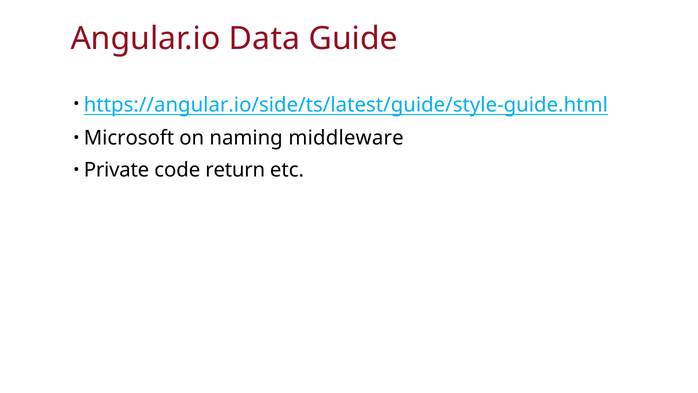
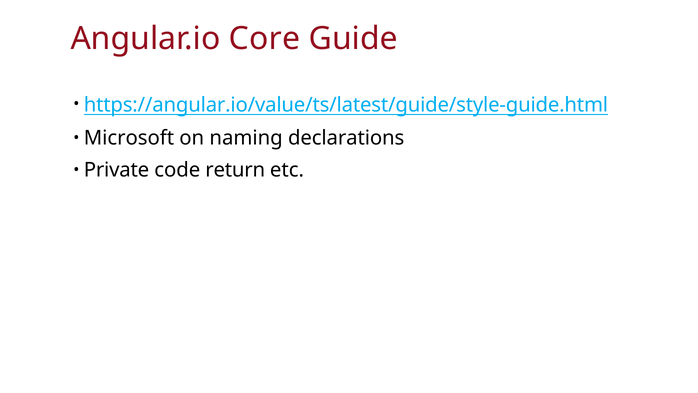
Data: Data -> Core (265, 39)
https://angular.io/side/ts/latest/guide/style-guide.html: https://angular.io/side/ts/latest/guide/style-guide.html -> https://angular.io/value/ts/latest/guide/style-guide.html (346, 105)
middleware: middleware -> declarations (346, 138)
